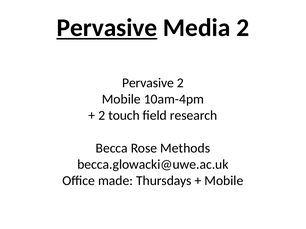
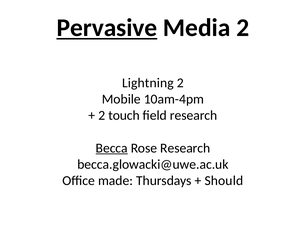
Pervasive: Pervasive -> Lightning (148, 83)
Becca underline: none -> present (112, 148)
Rose Methods: Methods -> Research (185, 148)
Mobile: Mobile -> Should (224, 181)
